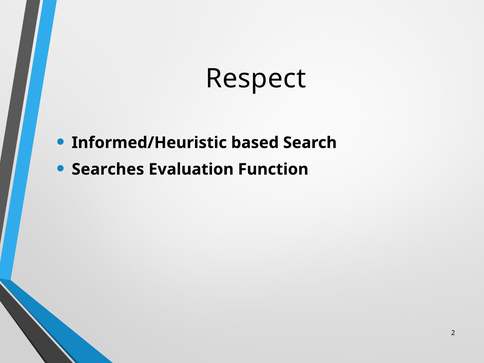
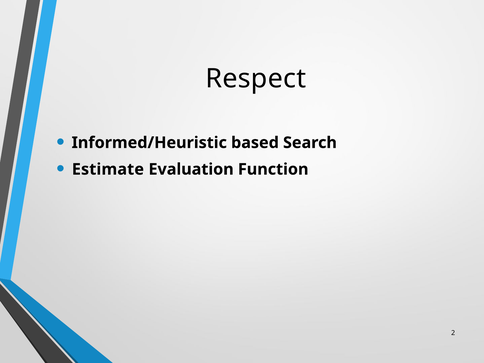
Searches: Searches -> Estimate (108, 169)
